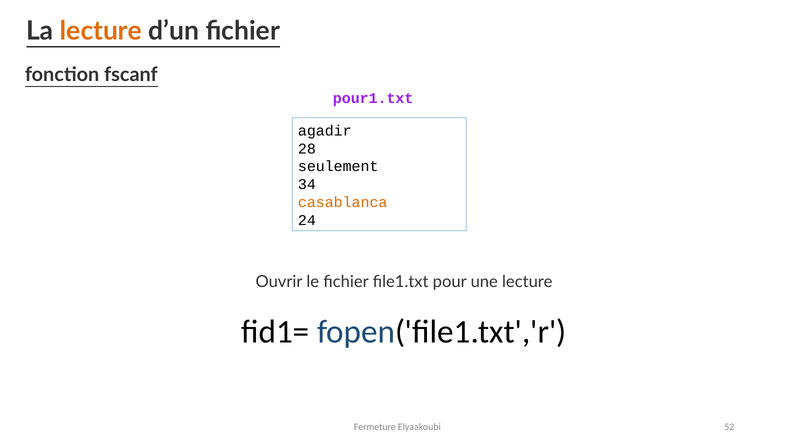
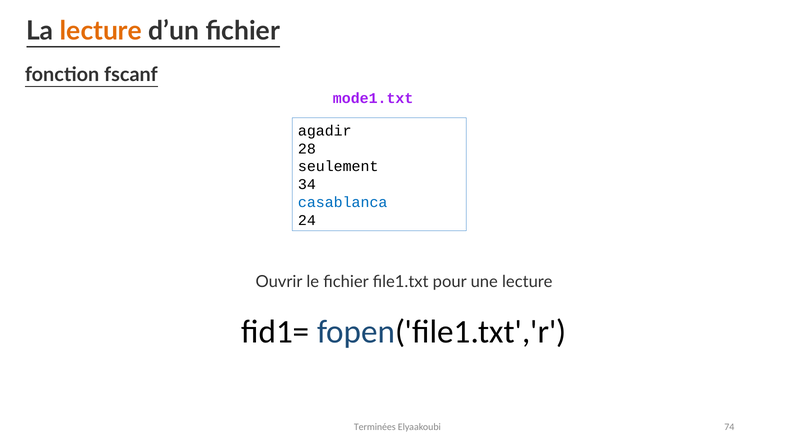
pour1.txt: pour1.txt -> mode1.txt (373, 98)
casablanca colour: orange -> blue (343, 202)
Fermeture: Fermeture -> Terminées (375, 427)
52: 52 -> 74 (729, 427)
